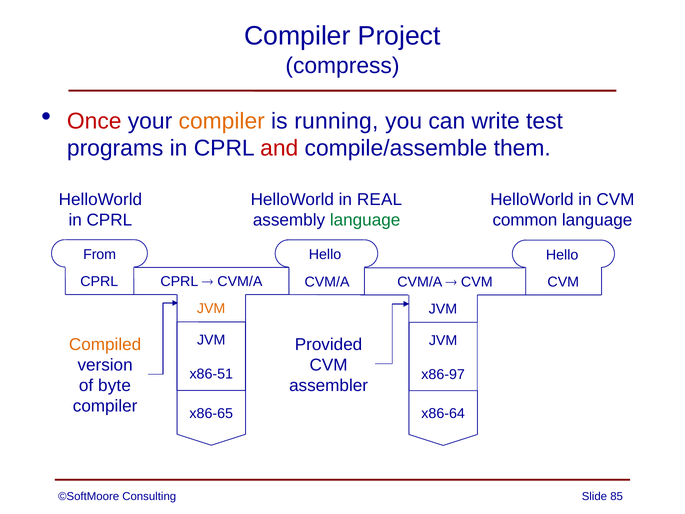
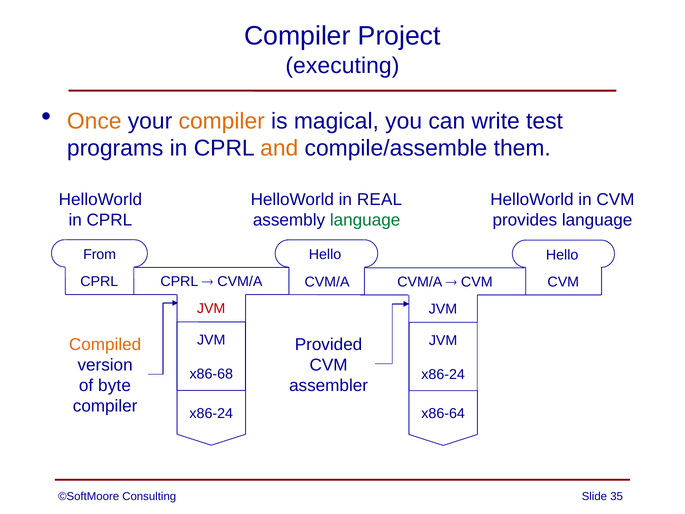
compress: compress -> executing (342, 66)
Once colour: red -> orange (94, 121)
running: running -> magical (336, 121)
and colour: red -> orange (279, 148)
common: common -> provides (525, 220)
JVM colour: orange -> red (211, 309)
x86-51: x86-51 -> x86-68 (211, 374)
x86-97: x86-97 -> x86-24 (443, 374)
x86-65: x86-65 -> x86-24 (211, 413)
85: 85 -> 35 (617, 496)
